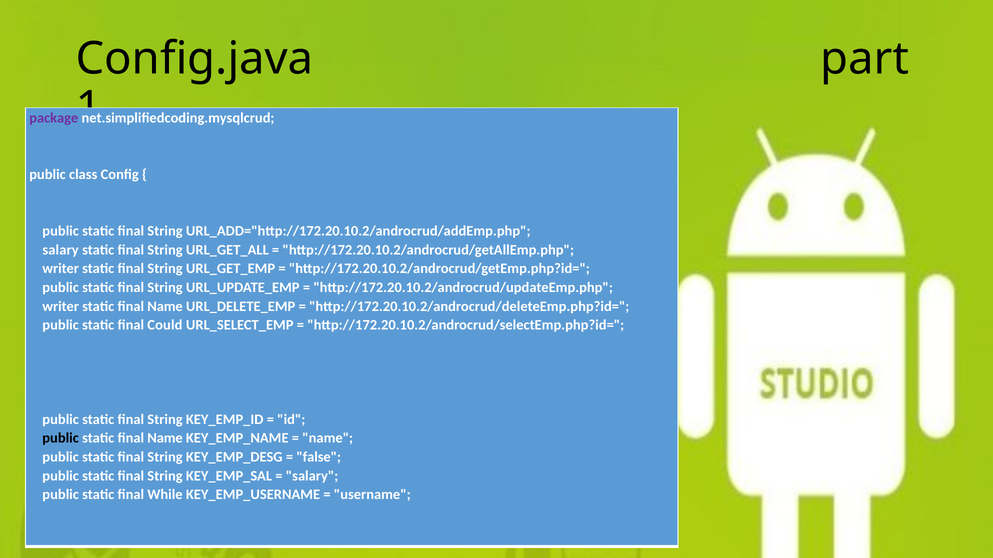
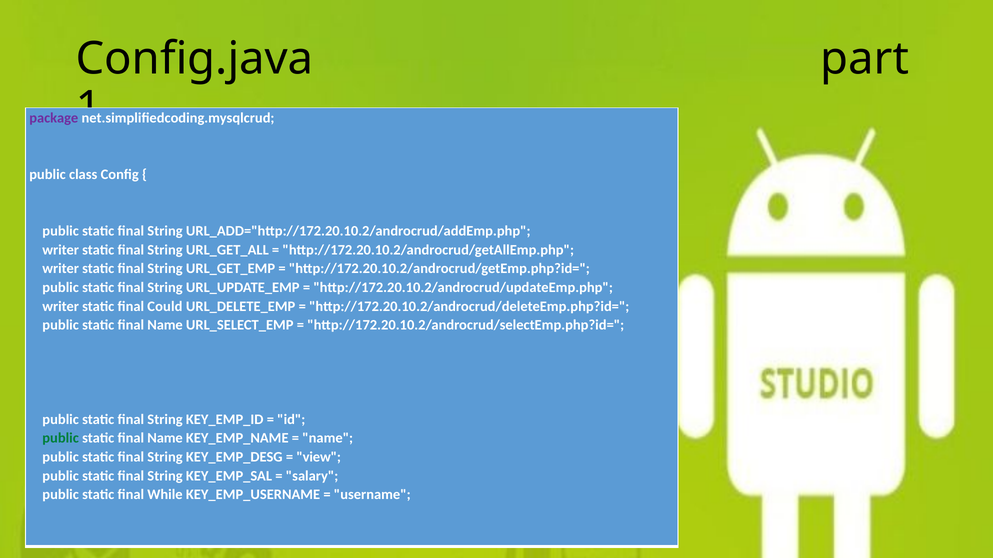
salary: salary -> writer (61, 250)
Name: Name -> Could (165, 307)
Could: Could -> Name (165, 325)
public colour: black -> green (61, 439)
false: false -> view (319, 457)
